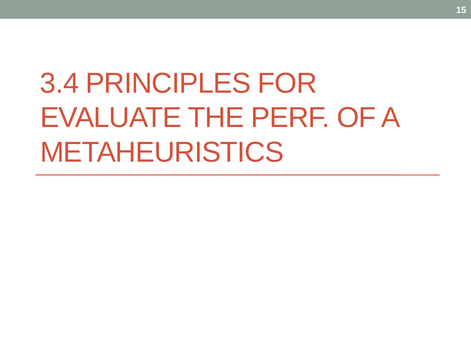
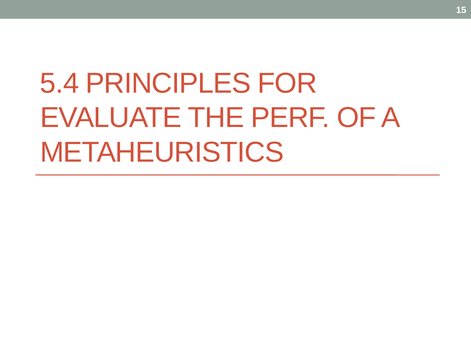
3.4: 3.4 -> 5.4 (60, 83)
